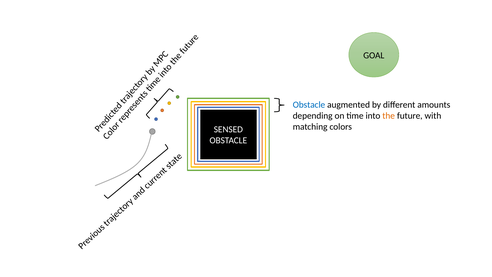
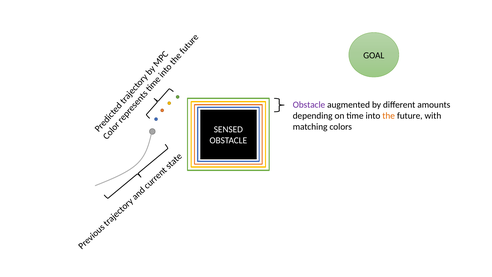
Obstacle colour: blue -> purple (309, 105)
